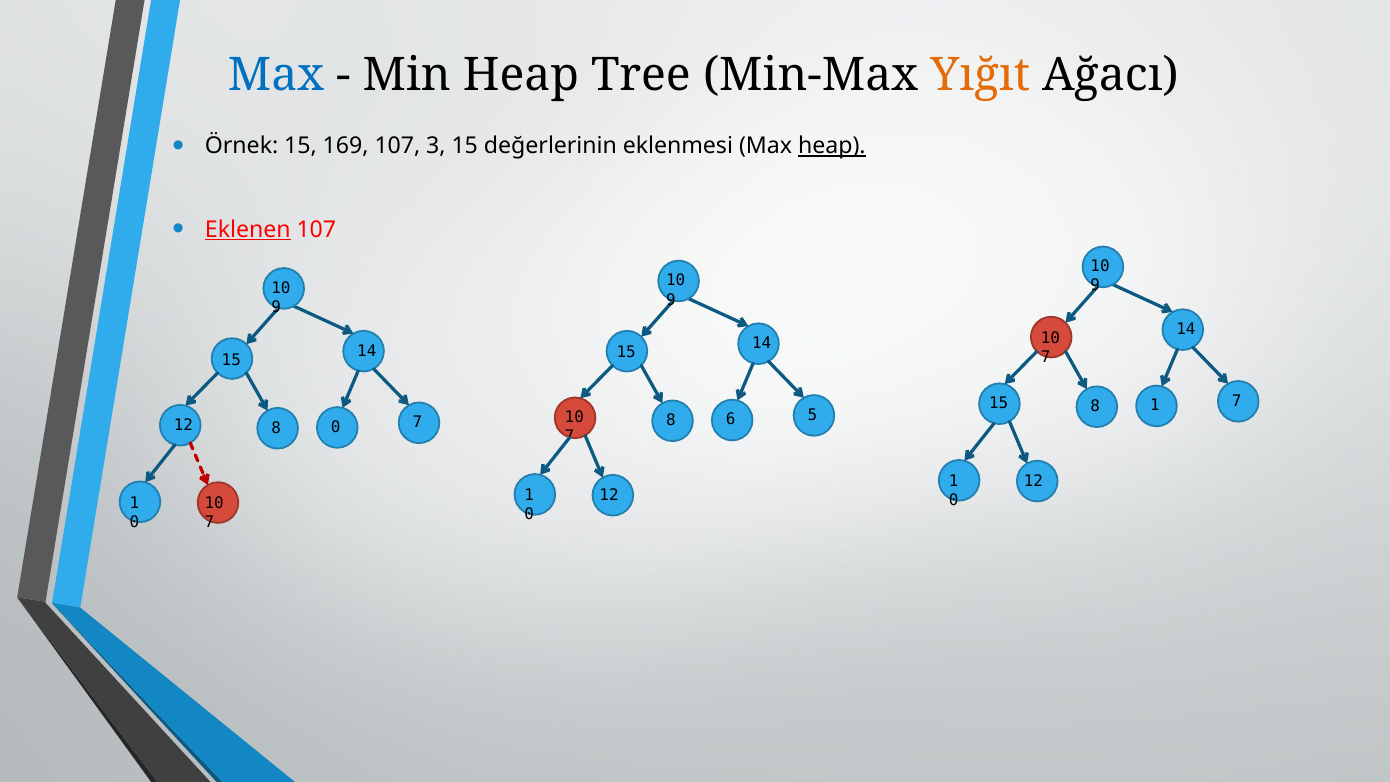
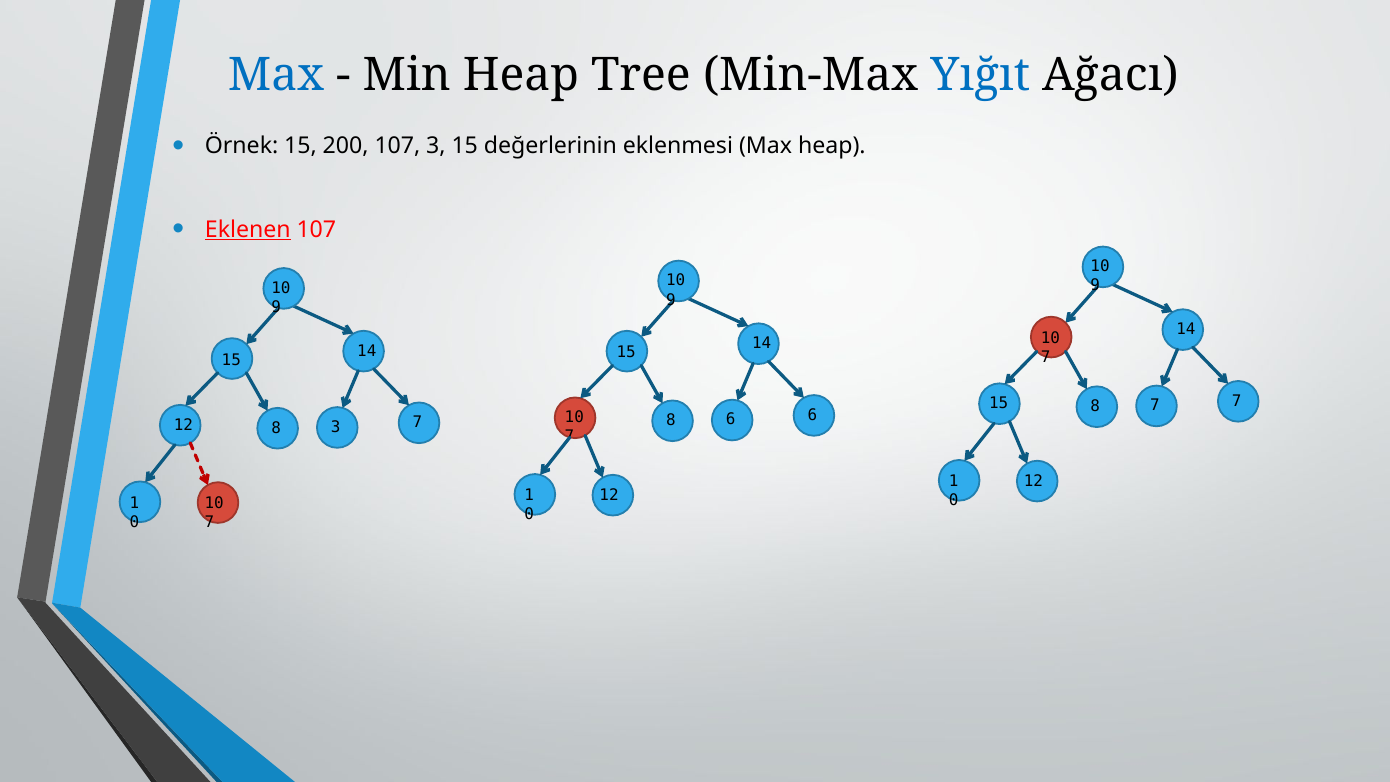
Yığıt colour: orange -> blue (980, 75)
169: 169 -> 200 (346, 146)
heap underline: present -> none (832, 146)
8 1: 1 -> 7 (1155, 406)
6 5: 5 -> 6 (812, 415)
8 0: 0 -> 3 (336, 427)
